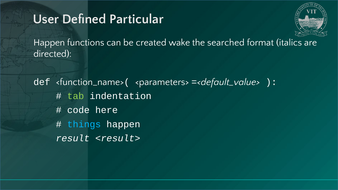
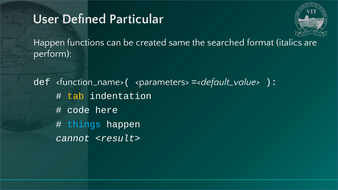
wake: wake -> same (179, 43)
directed: directed -> perform (52, 54)
tab colour: light green -> yellow (76, 96)
result: result -> cannot (73, 138)
